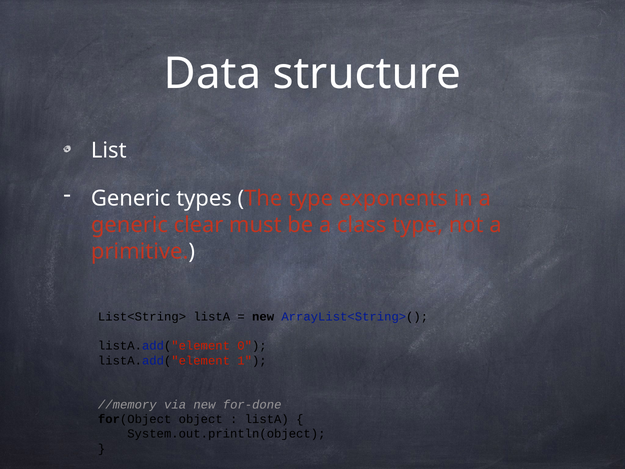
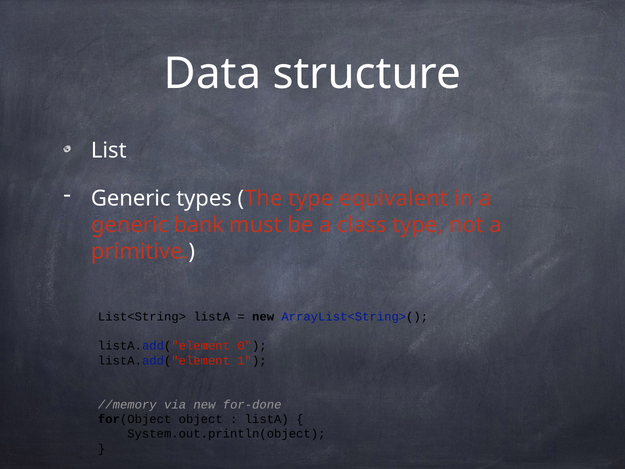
exponents: exponents -> equivalent (393, 199)
clear: clear -> bank (199, 225)
